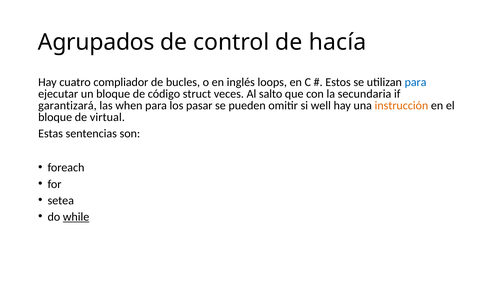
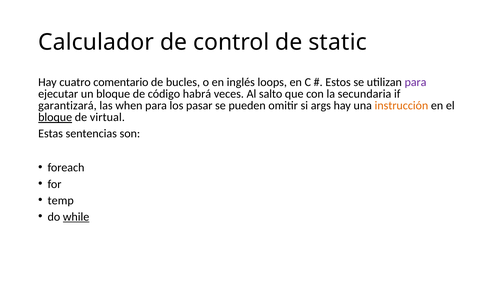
Agrupados: Agrupados -> Calculador (96, 42)
hacía: hacía -> static (338, 42)
compliador: compliador -> comentario (121, 82)
para colour: blue -> purple (416, 82)
struct: struct -> habrá (197, 94)
well: well -> args (321, 106)
bloque underline: none -> present (55, 117)
setea: setea -> temp (61, 200)
